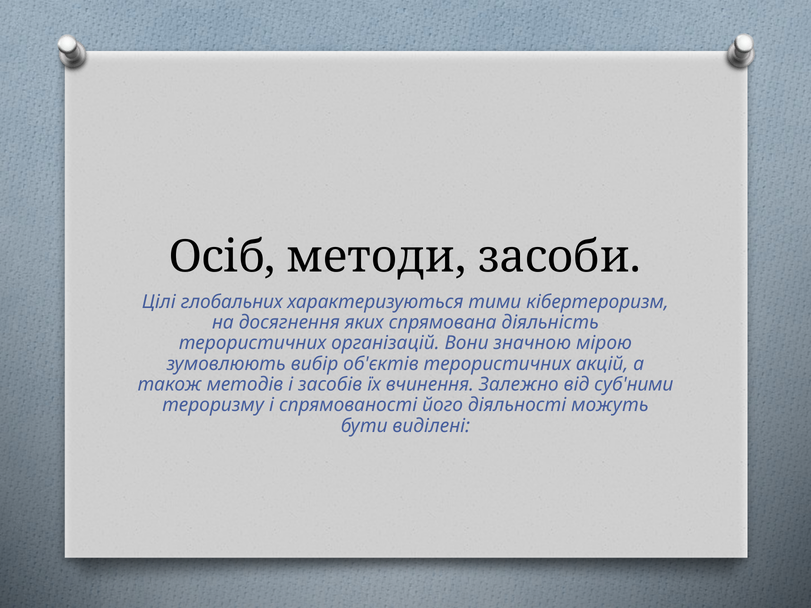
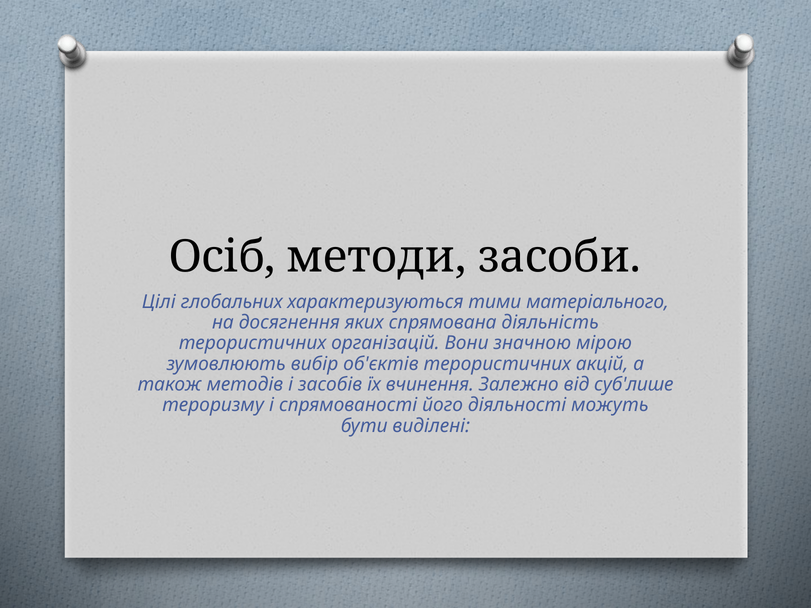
кібертероризм: кібертероризм -> матеріального (598, 302)
суб'ними: суб'ними -> суб'лише (634, 385)
